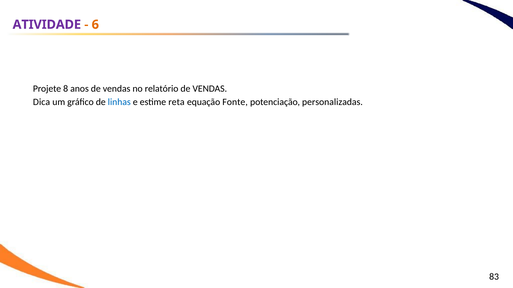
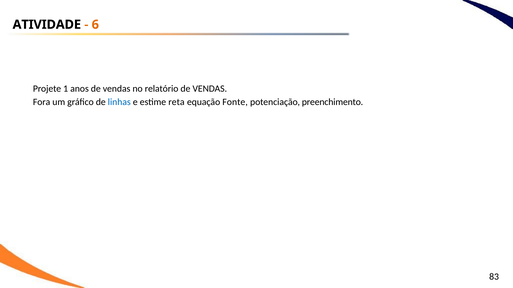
ATIVIDADE colour: purple -> black (47, 25)
8: 8 -> 1 (66, 89)
Dica: Dica -> Fora (42, 102)
personalizadas: personalizadas -> preenchimento (333, 102)
